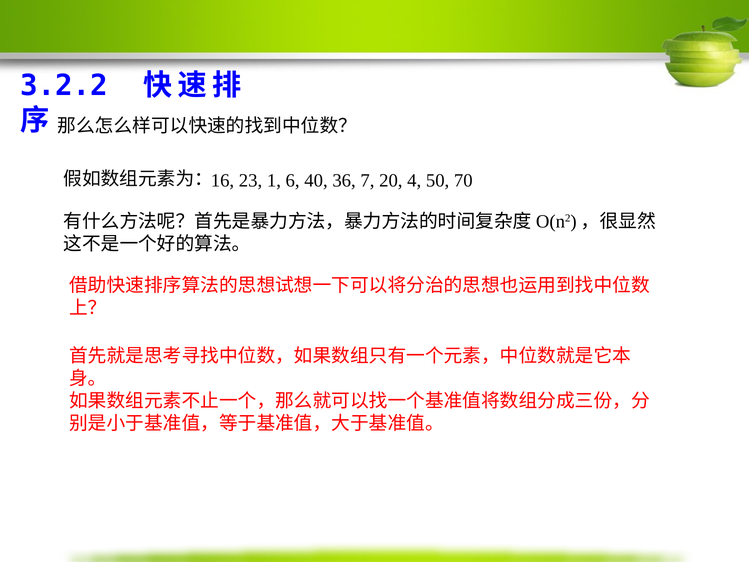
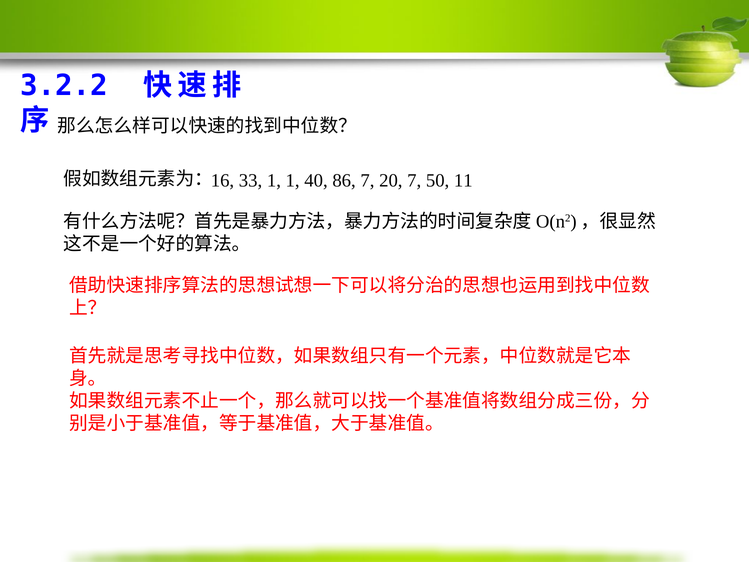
23: 23 -> 33 (251, 181)
1 6: 6 -> 1 (293, 181)
36: 36 -> 86 (344, 181)
20 4: 4 -> 7 (414, 181)
70: 70 -> 11 (463, 181)
